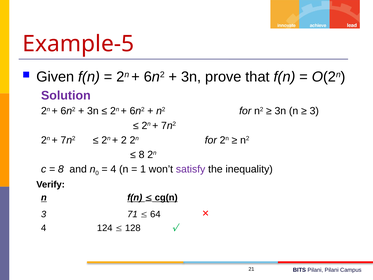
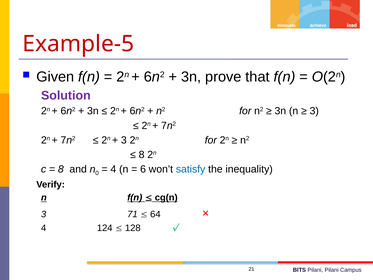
2: 2 -> 3 (124, 140)
1: 1 -> 6 (143, 169)
satisfy colour: purple -> blue (191, 169)
